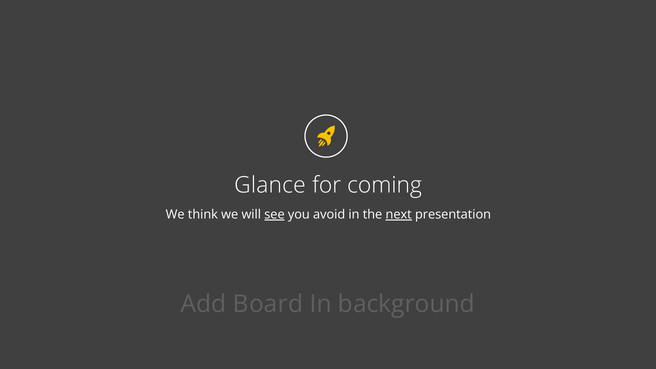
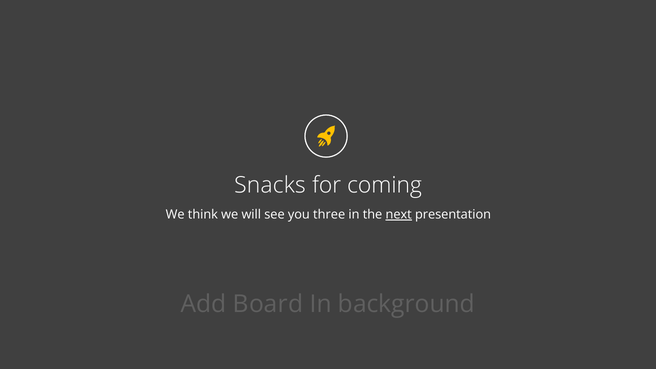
Glance: Glance -> Snacks (270, 185)
see underline: present -> none (274, 214)
avoid: avoid -> three (329, 214)
